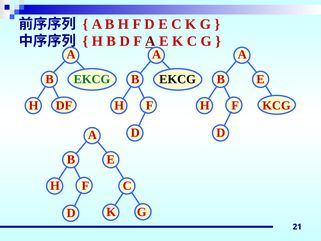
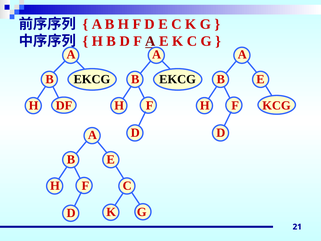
EKCG colour: green -> black (92, 79)
